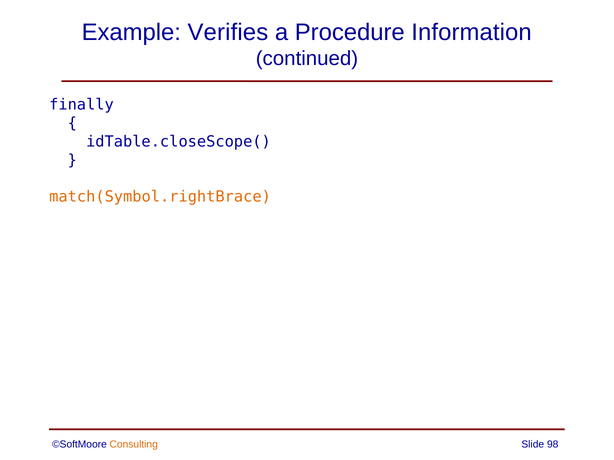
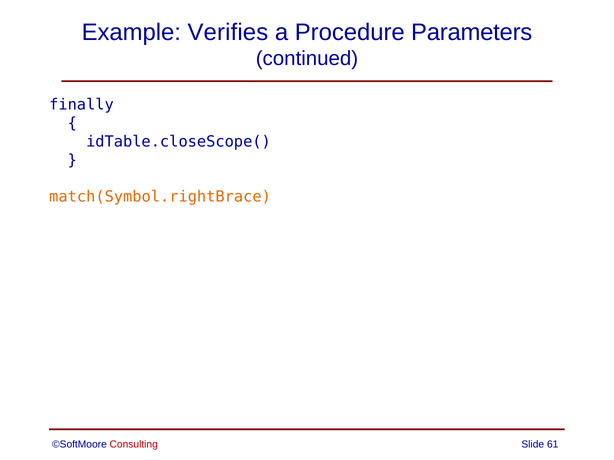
Information: Information -> Parameters (472, 32)
Consulting colour: orange -> red (134, 445)
98: 98 -> 61 (553, 445)
